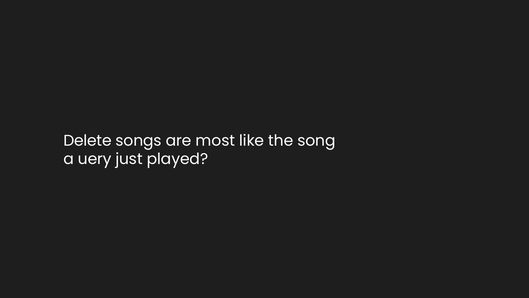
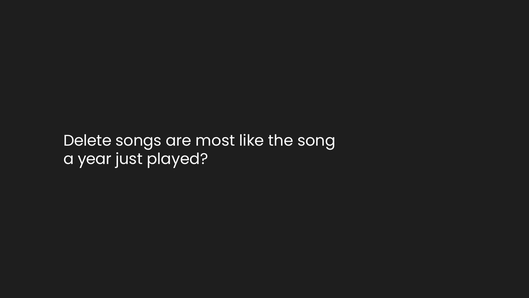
uery: uery -> year (95, 159)
